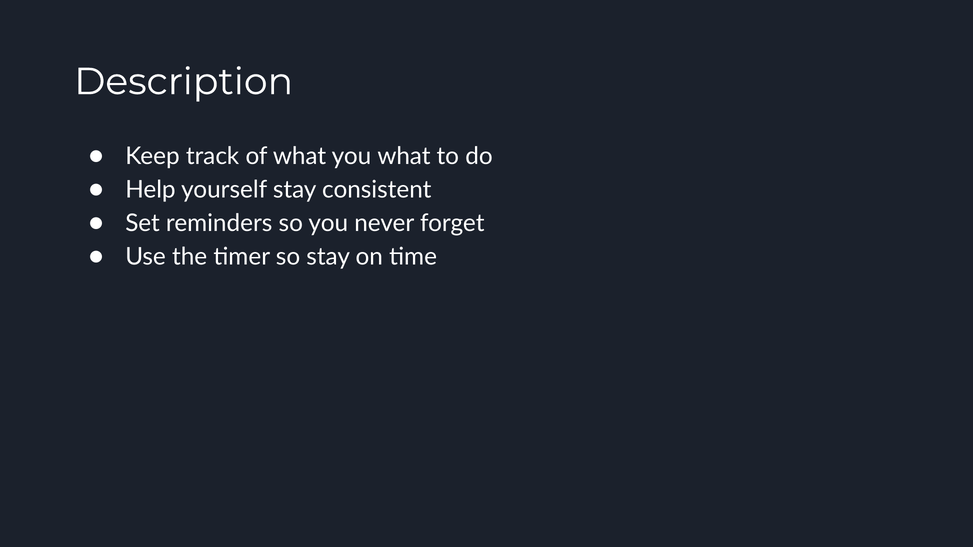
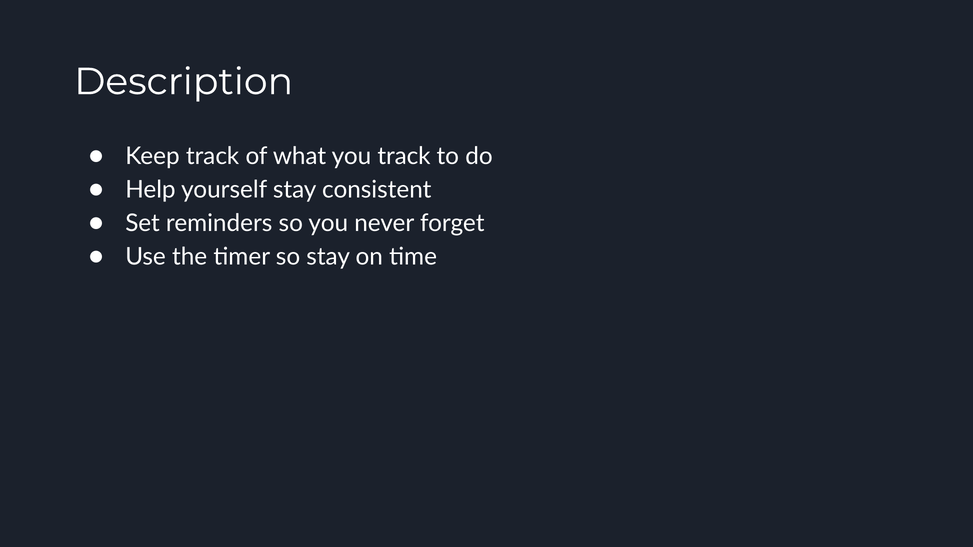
you what: what -> track (404, 156)
